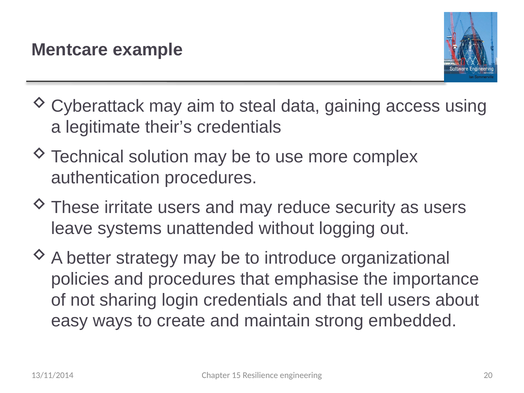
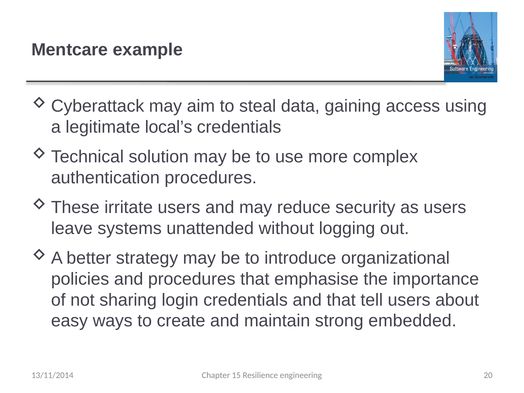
their’s: their’s -> local’s (169, 127)
